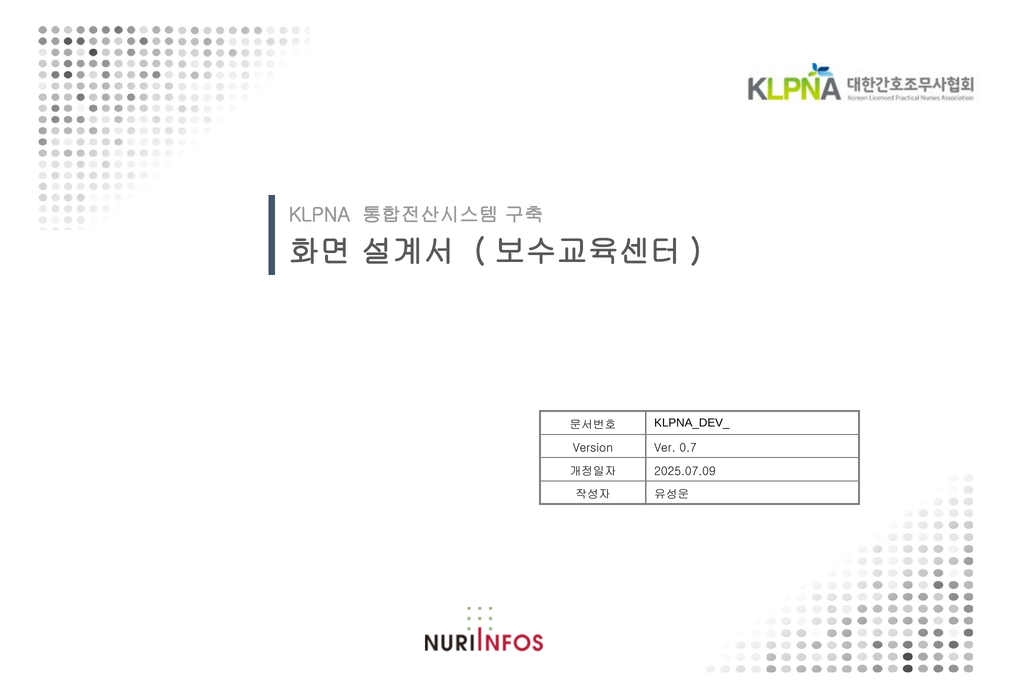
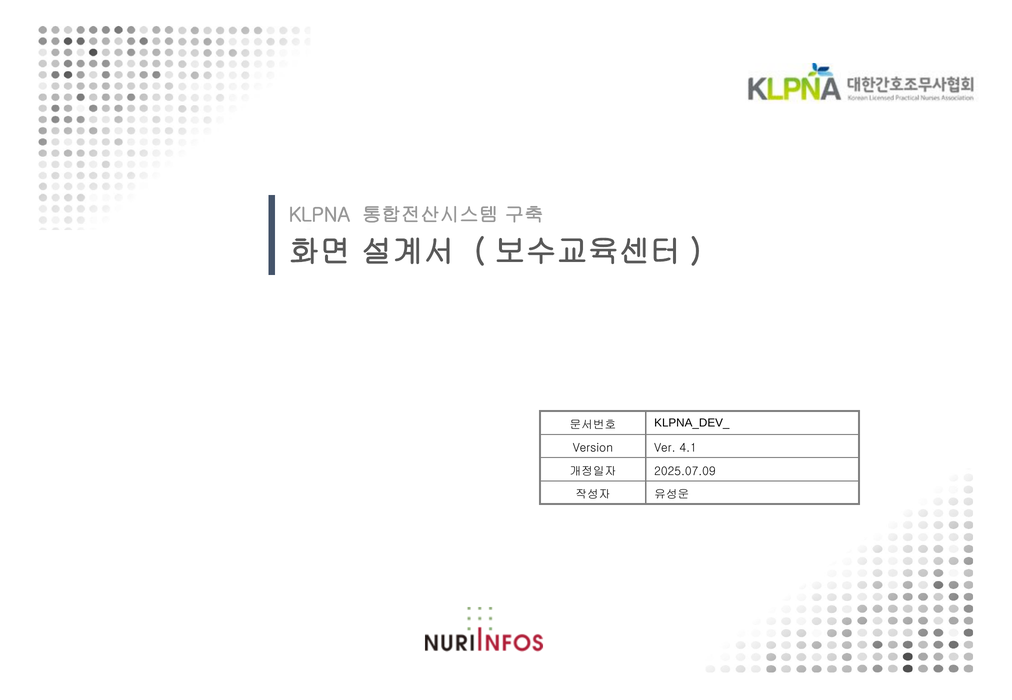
0.7: 0.7 -> 4.1 (688, 448)
